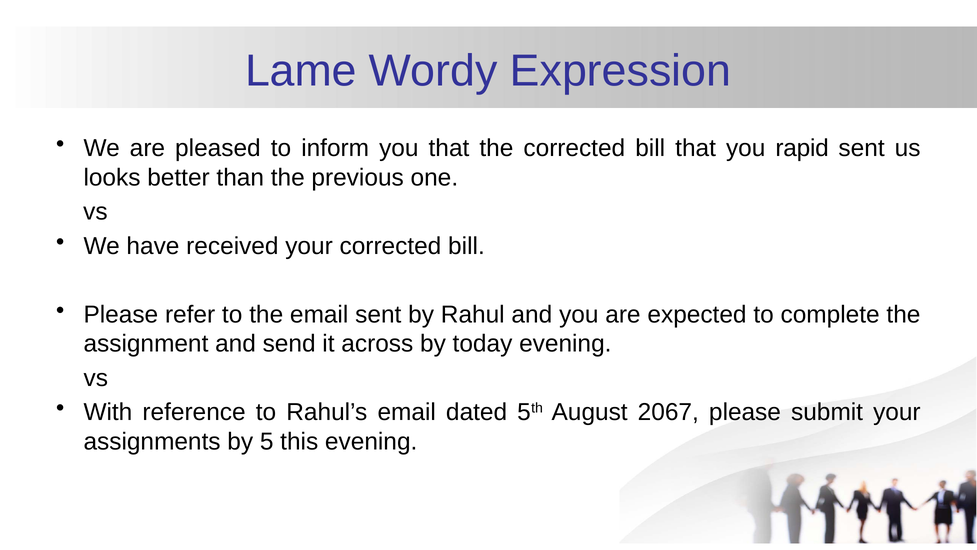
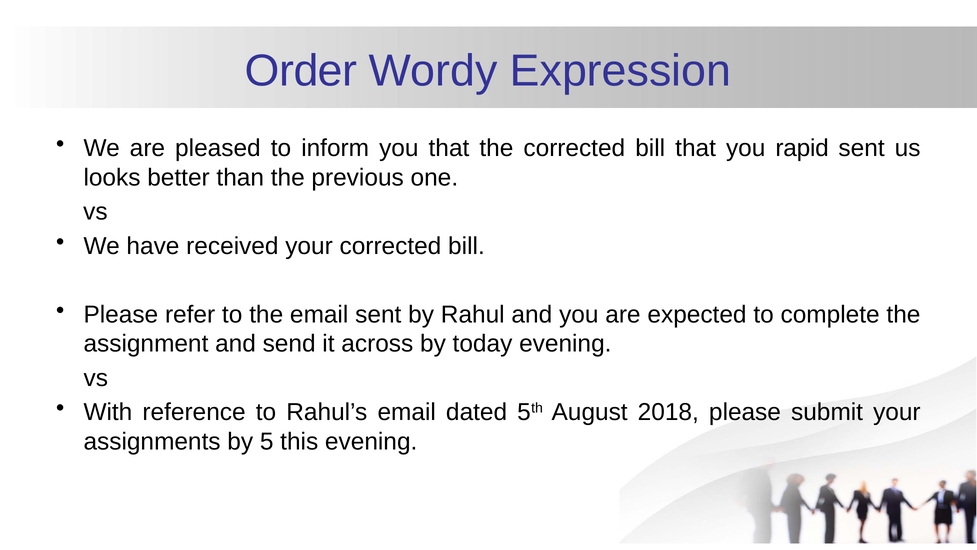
Lame: Lame -> Order (301, 71)
2067: 2067 -> 2018 (668, 412)
